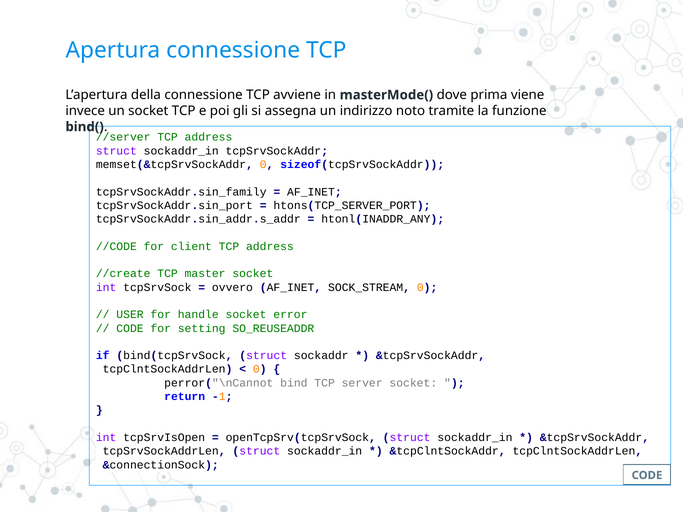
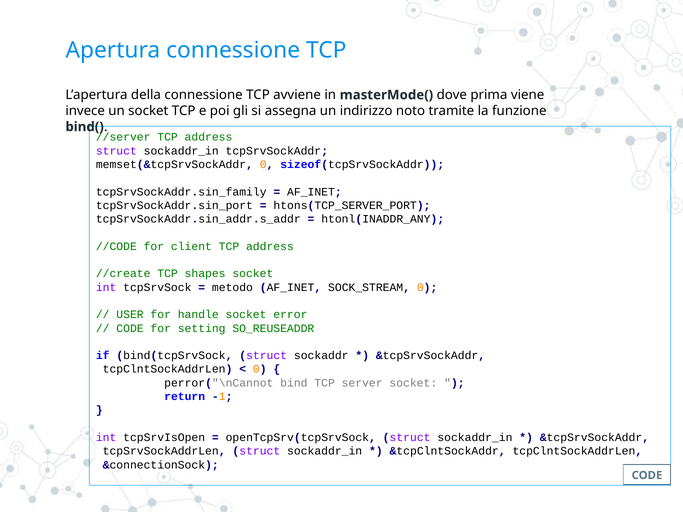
master: master -> shapes (205, 274)
ovvero: ovvero -> metodo (232, 287)
